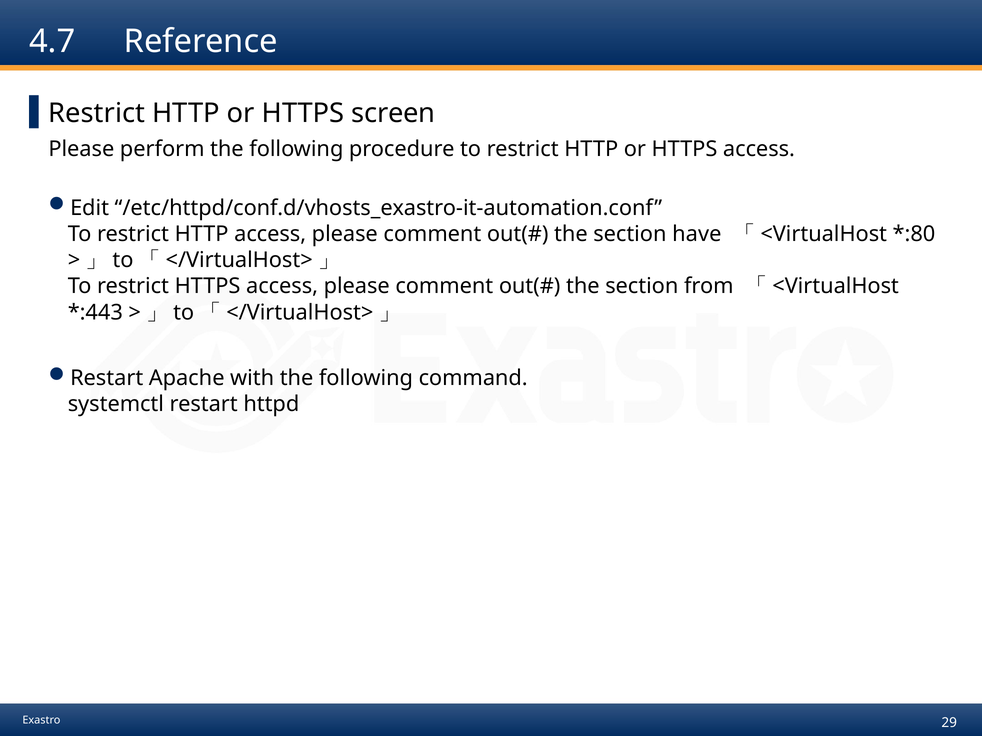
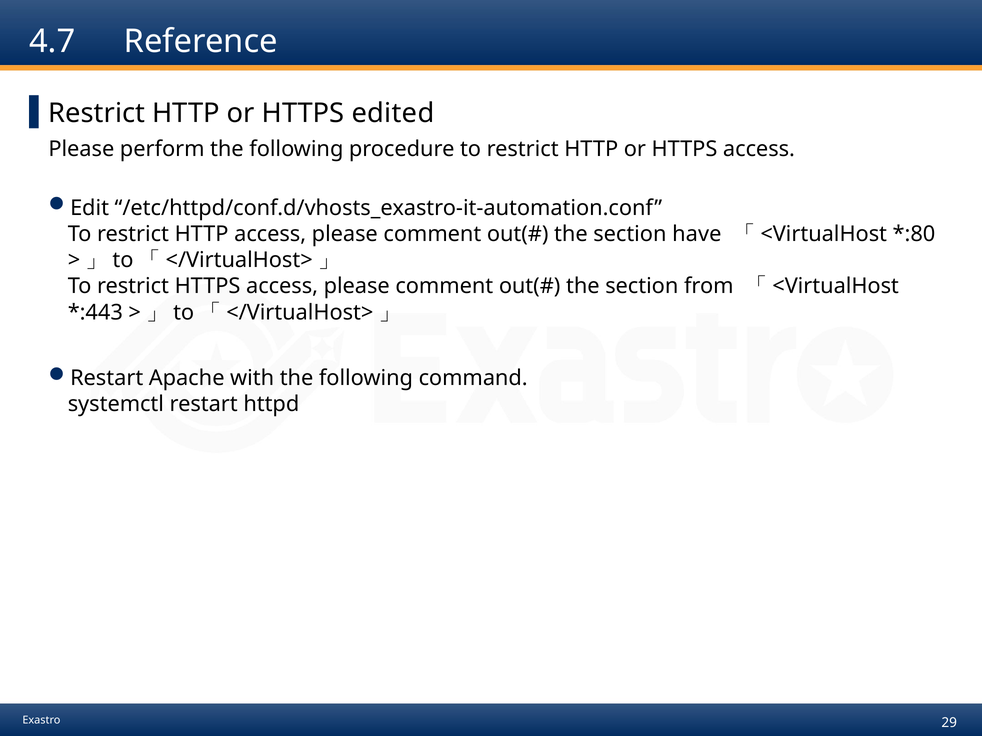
screen: screen -> edited (393, 113)
